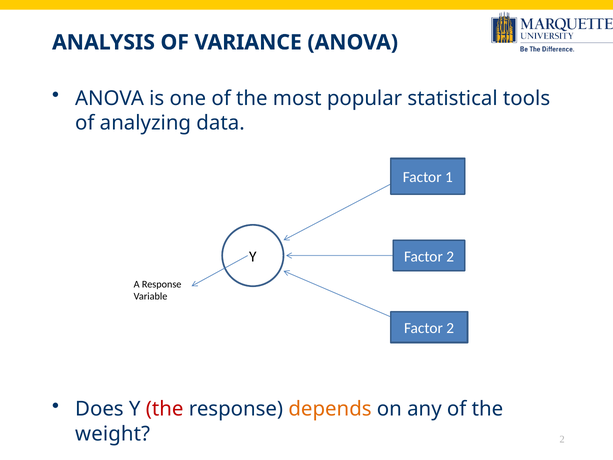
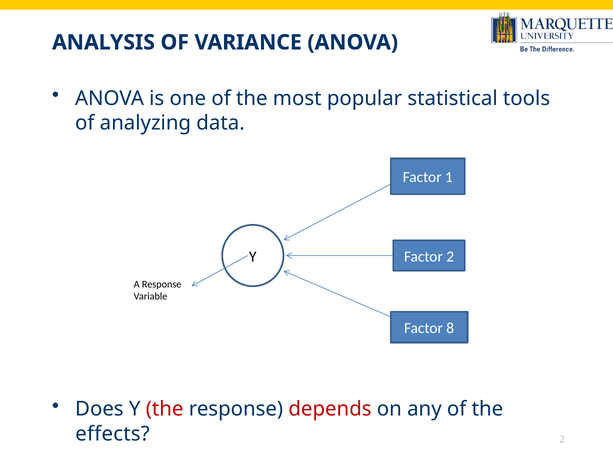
2: 2 -> 8 (450, 328)
depends colour: orange -> red (330, 409)
weight: weight -> effects (113, 434)
